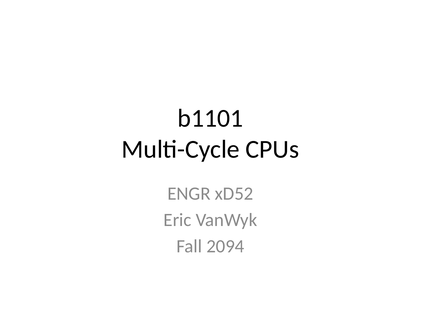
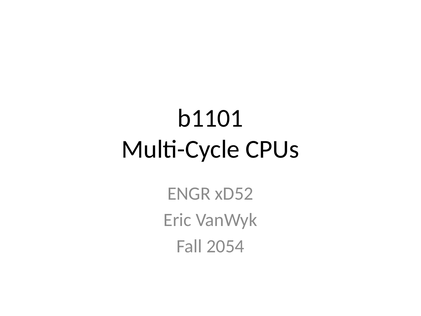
2094: 2094 -> 2054 (225, 246)
